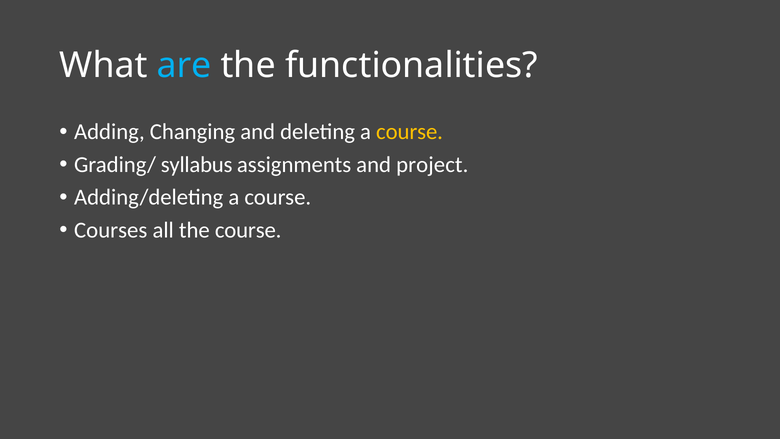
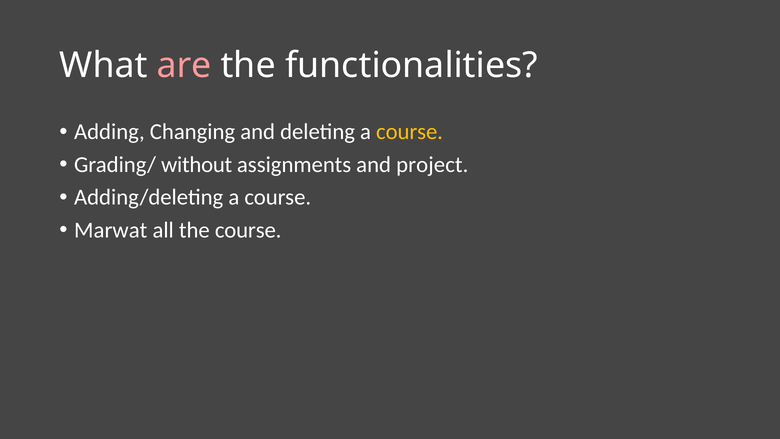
are colour: light blue -> pink (184, 66)
syllabus: syllabus -> without (197, 165)
Courses: Courses -> Marwat (111, 230)
